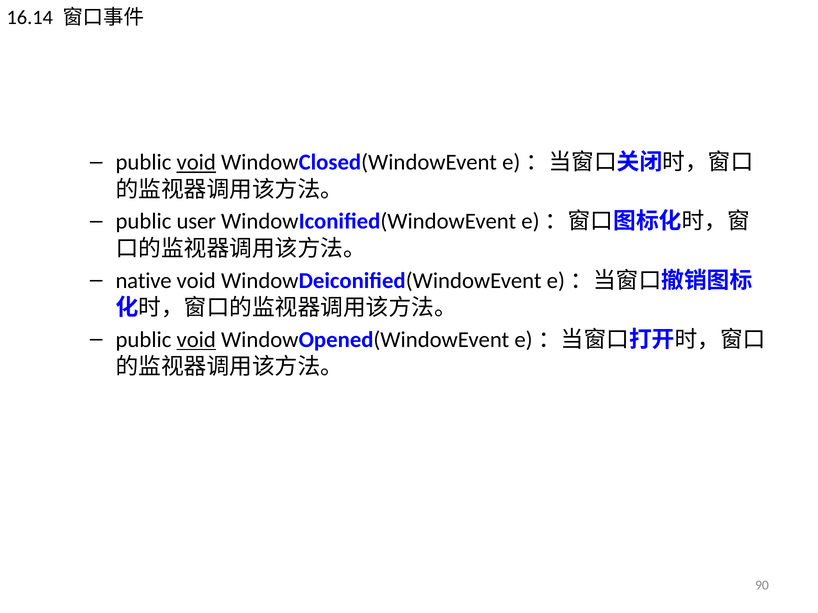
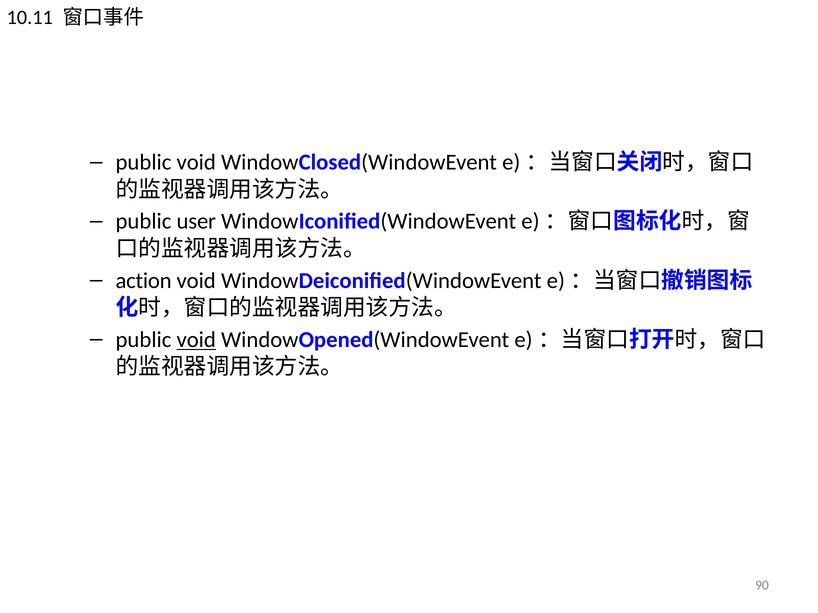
16.14: 16.14 -> 10.11 (30, 18)
void underline: present -> none (196, 163)
native: native -> action (144, 281)
